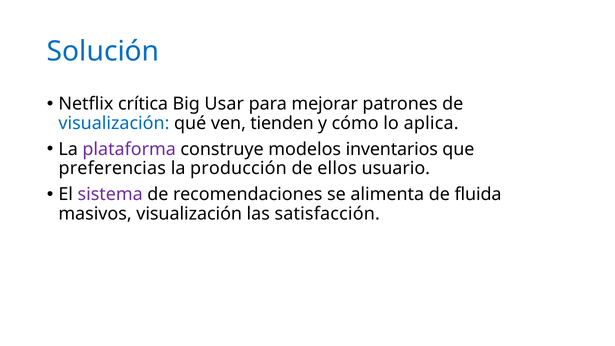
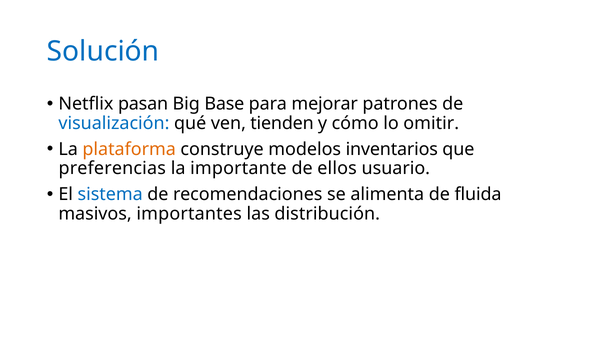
crítica: crítica -> pasan (143, 104)
Usar: Usar -> Base (224, 104)
aplica: aplica -> omitir (431, 123)
plataforma colour: purple -> orange (129, 149)
producción: producción -> importante (238, 169)
sistema colour: purple -> blue (110, 194)
masivos visualización: visualización -> importantes (189, 214)
satisfacción: satisfacción -> distribución (327, 214)
